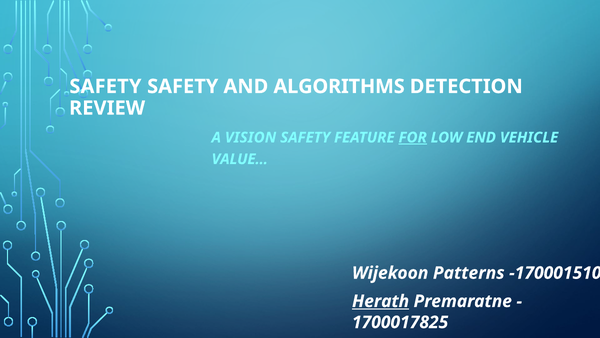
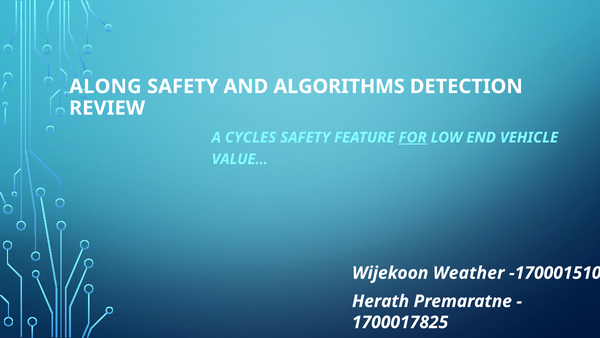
SAFETY: SAFETY -> ALONG (105, 86)
VISION: VISION -> CYCLES (251, 137)
Patterns: Patterns -> Weather (469, 273)
Herath underline: present -> none (381, 301)
